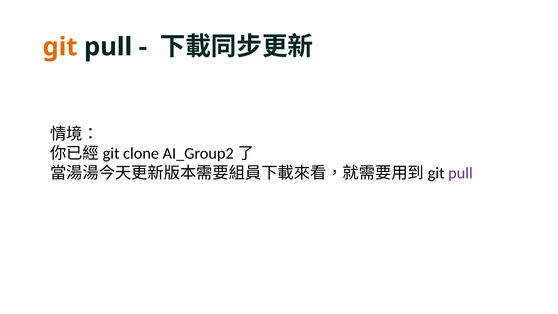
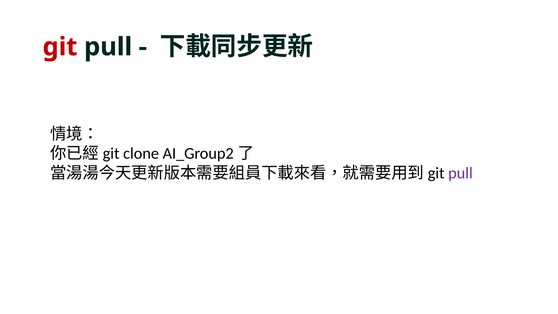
git colour: orange -> red (60, 47)
